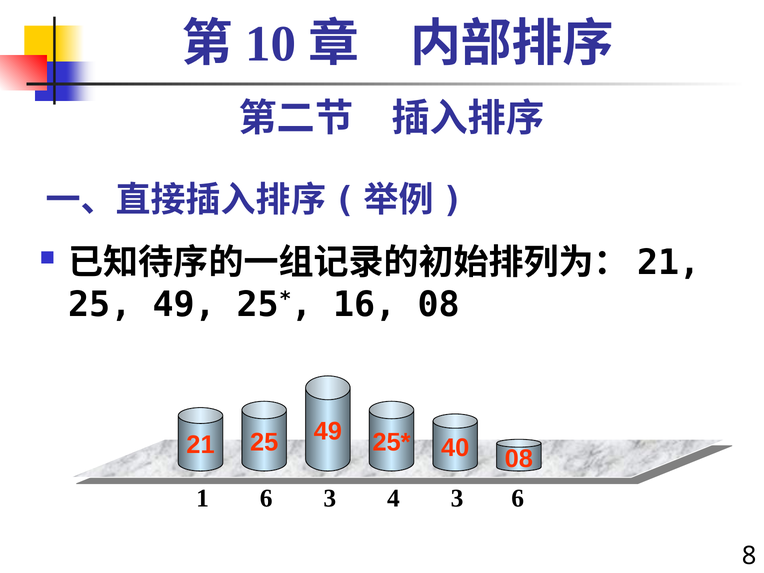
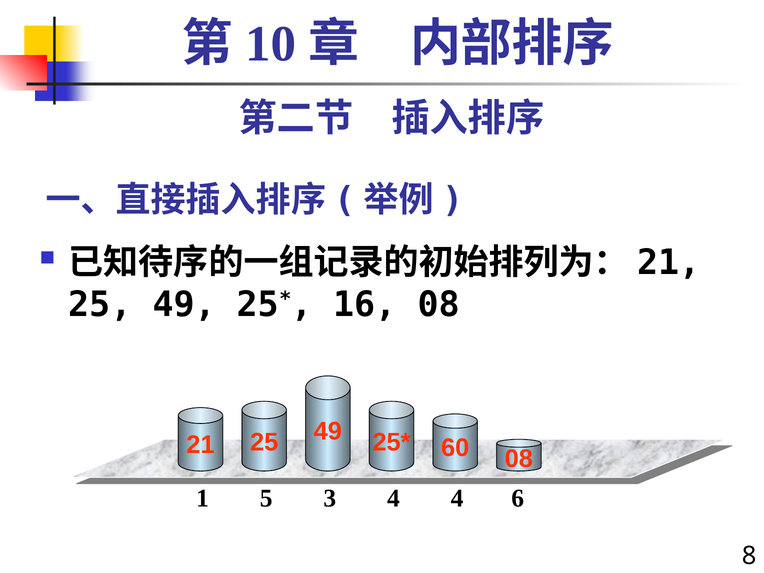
40: 40 -> 60 (455, 448)
1 6: 6 -> 5 (266, 498)
4 3: 3 -> 4 (457, 498)
